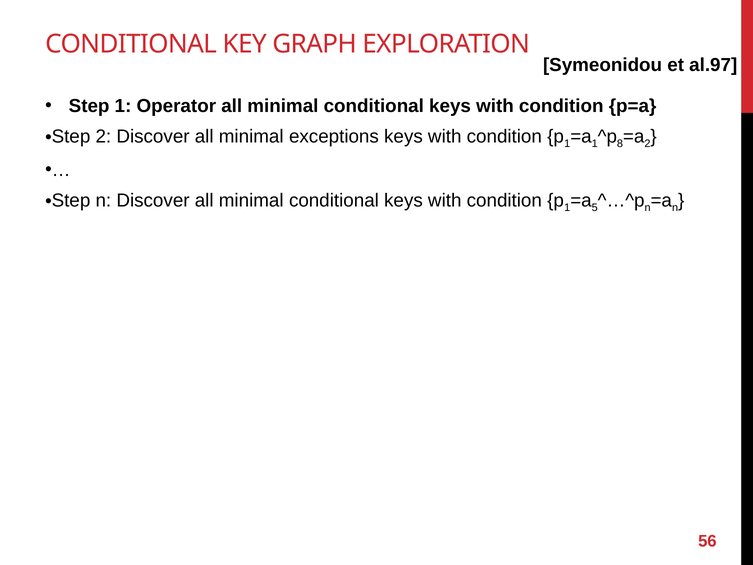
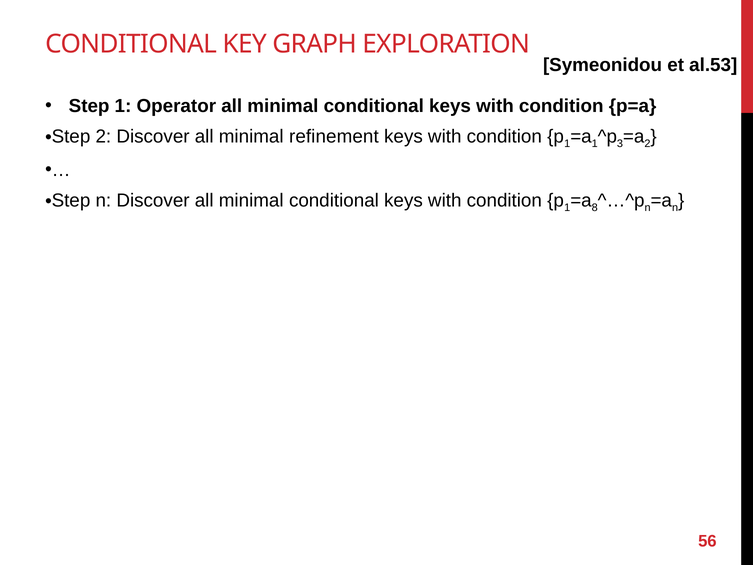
al.97: al.97 -> al.53 (713, 65)
exceptions: exceptions -> refinement (334, 136)
8: 8 -> 3 (620, 144)
5: 5 -> 8 (595, 208)
